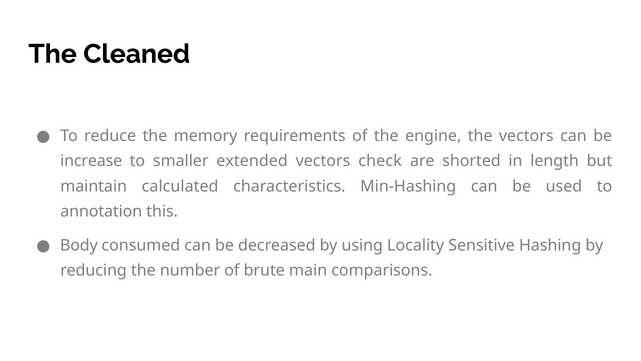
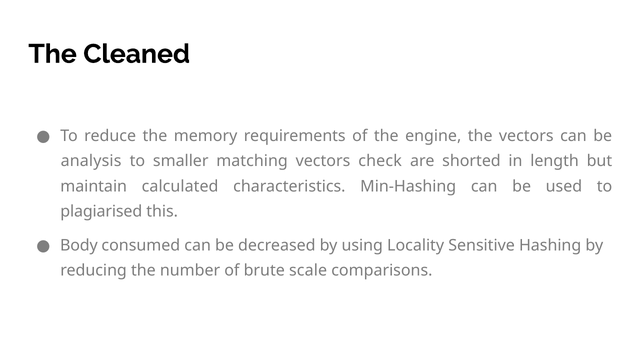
increase: increase -> analysis (91, 161)
extended: extended -> matching (252, 161)
annotation: annotation -> plagiarised (101, 211)
main: main -> scale (308, 270)
